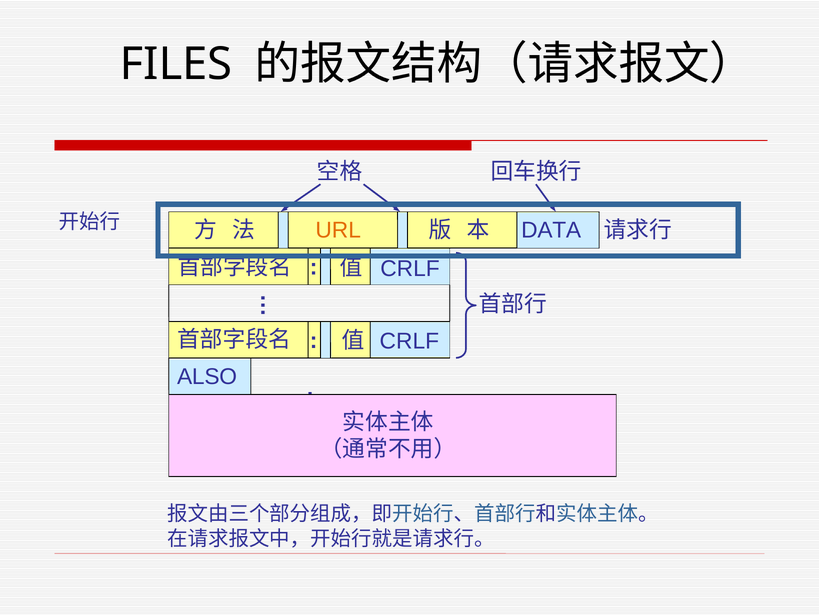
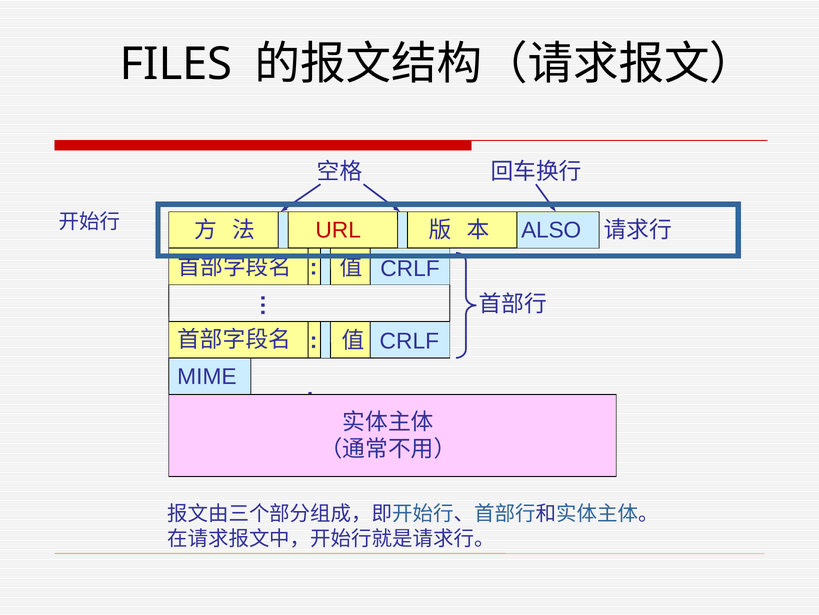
DATA: DATA -> ALSO (551, 230)
URL colour: orange -> red (338, 230)
ALSO: ALSO -> MIME (207, 376)
